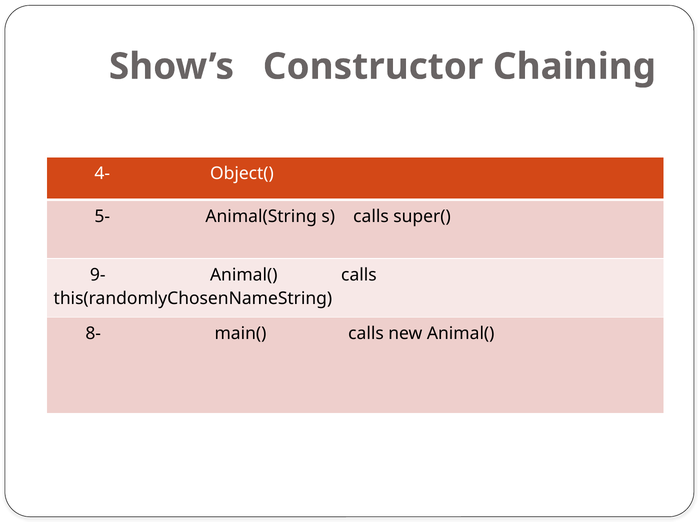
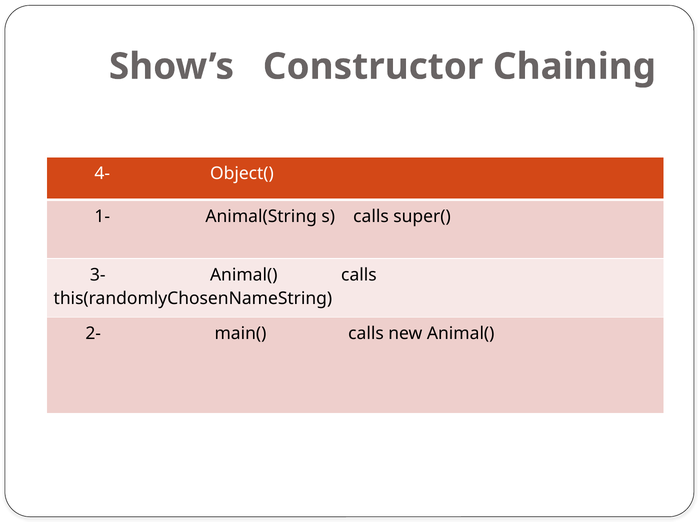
5-: 5- -> 1- (102, 216)
9-: 9- -> 3- (98, 275)
8-: 8- -> 2- (93, 334)
